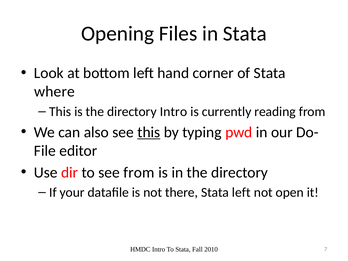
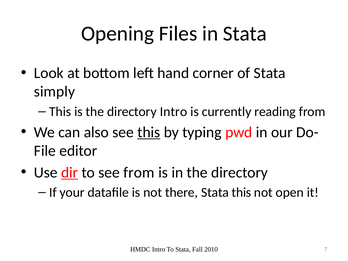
where: where -> simply (55, 92)
dir underline: none -> present (70, 172)
Stata left: left -> this (241, 192)
